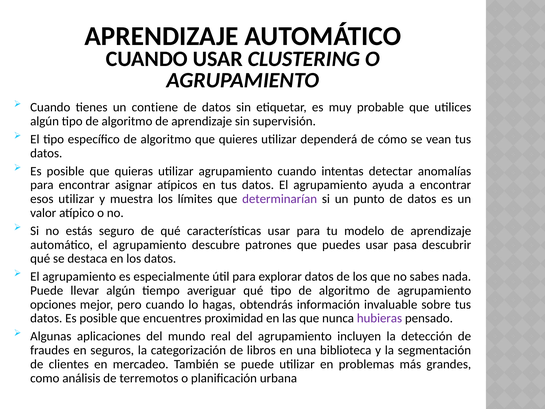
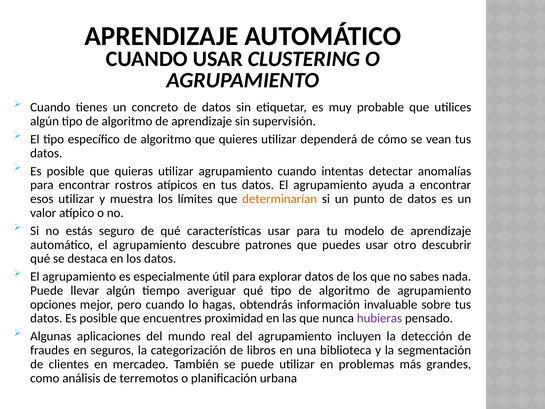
contiene: contiene -> concreto (155, 107)
asignar: asignar -> rostros (134, 185)
determinarían colour: purple -> orange (280, 199)
pasa: pasa -> otro (405, 245)
